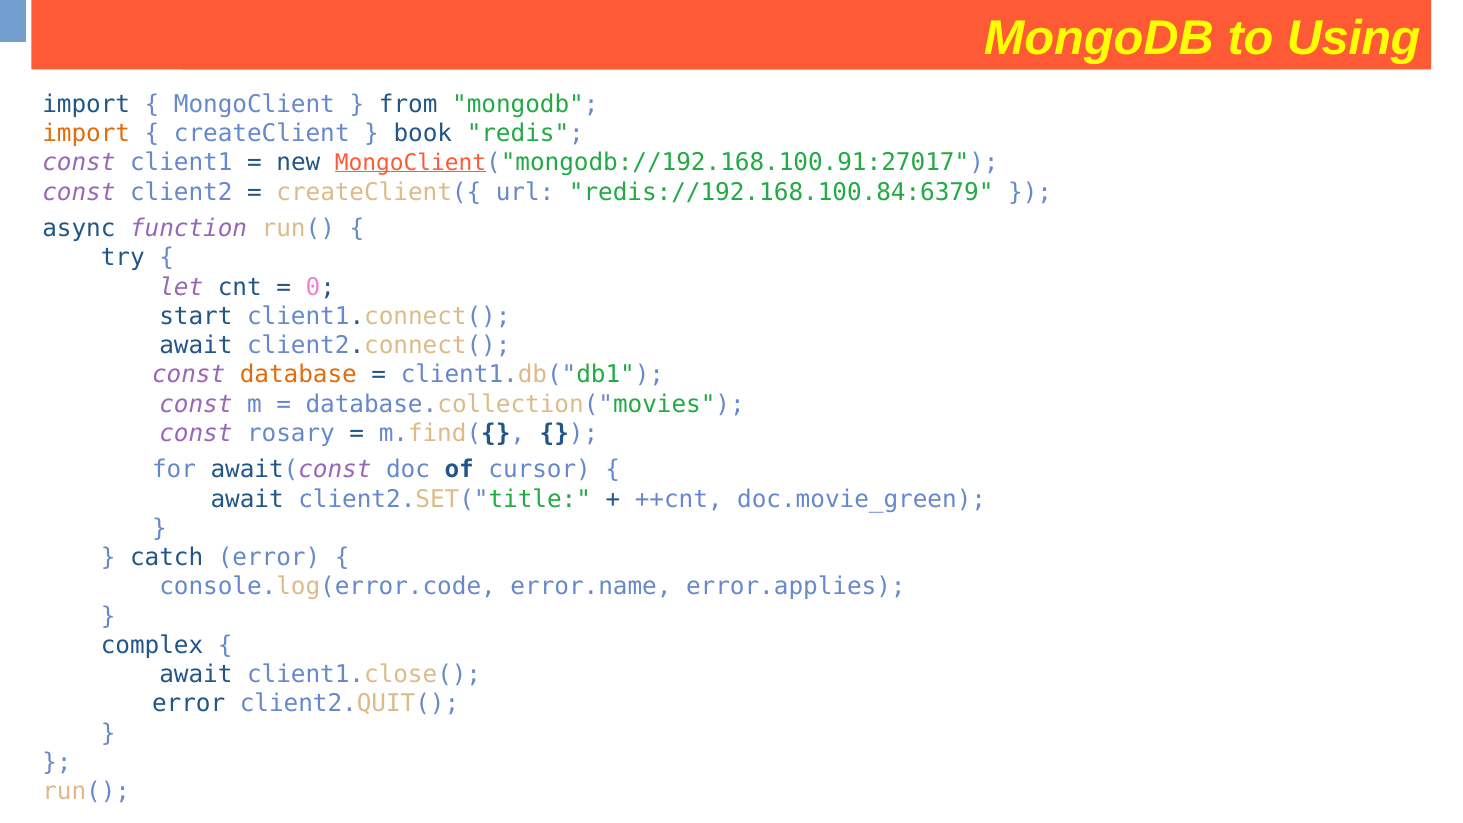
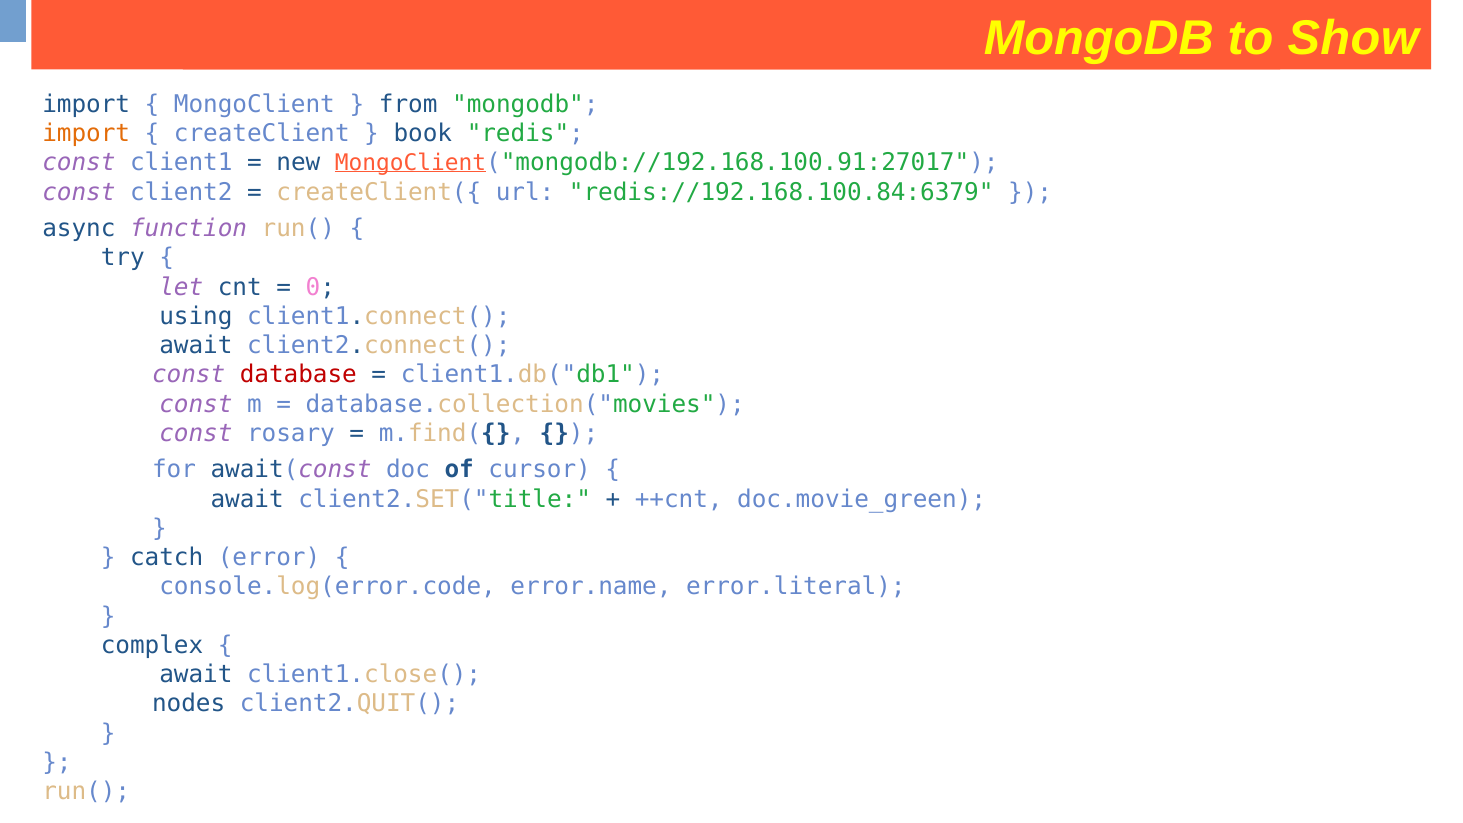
Using: Using -> Show (1353, 38)
start: start -> using (196, 316)
database colour: orange -> red (298, 375)
error.applies: error.applies -> error.literal (796, 587)
error: error -> nodes (189, 704)
